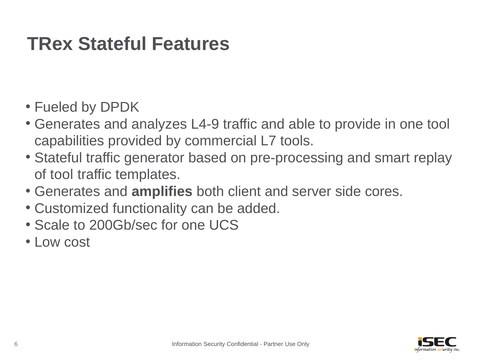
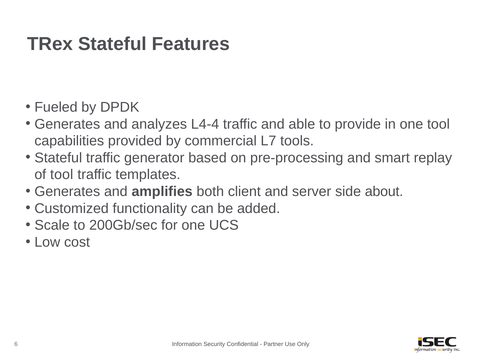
L4-9: L4-9 -> L4-4 (205, 124)
cores: cores -> about (384, 191)
